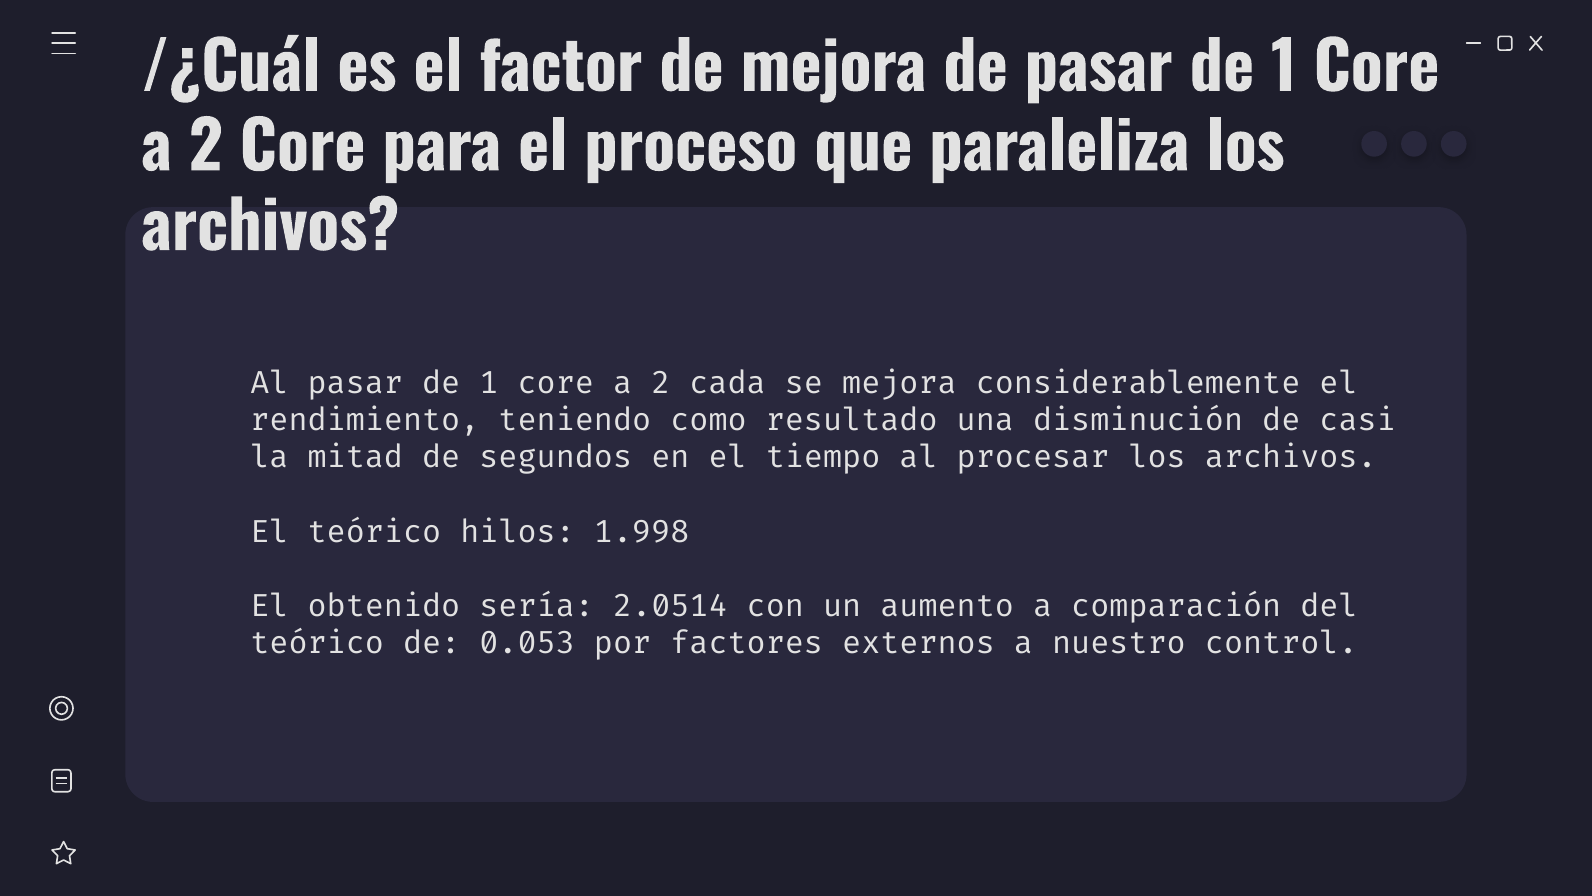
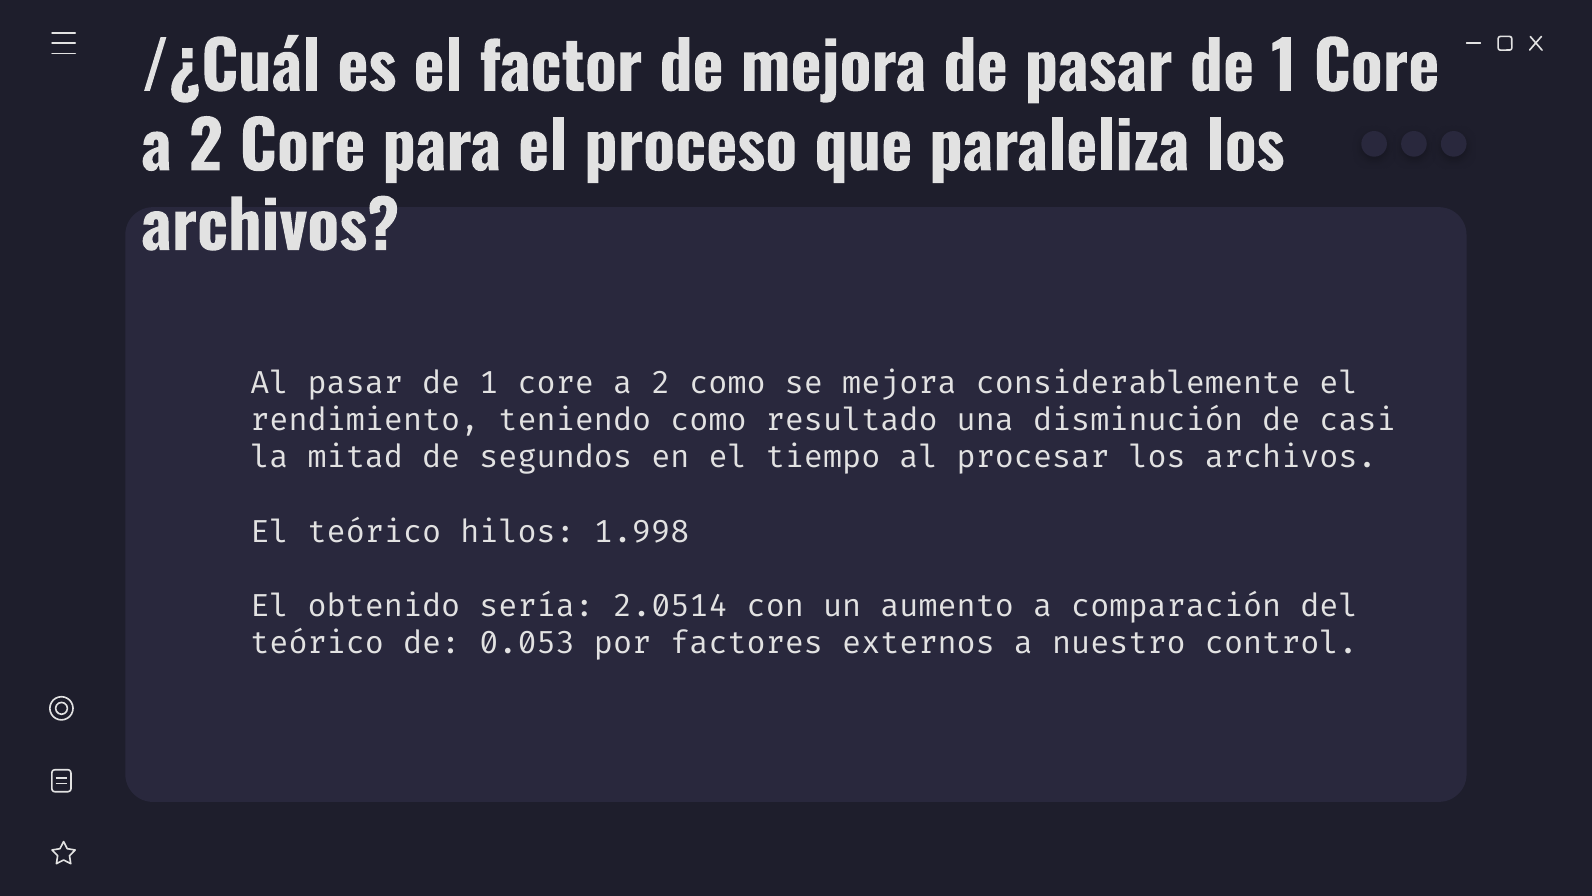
2 cada: cada -> como (728, 383)
